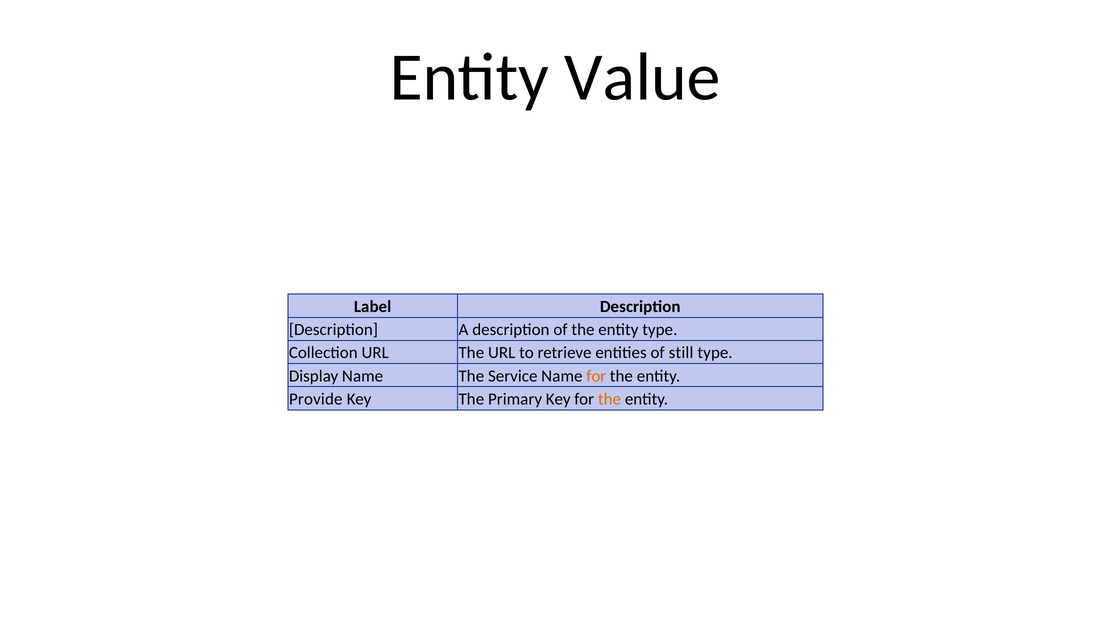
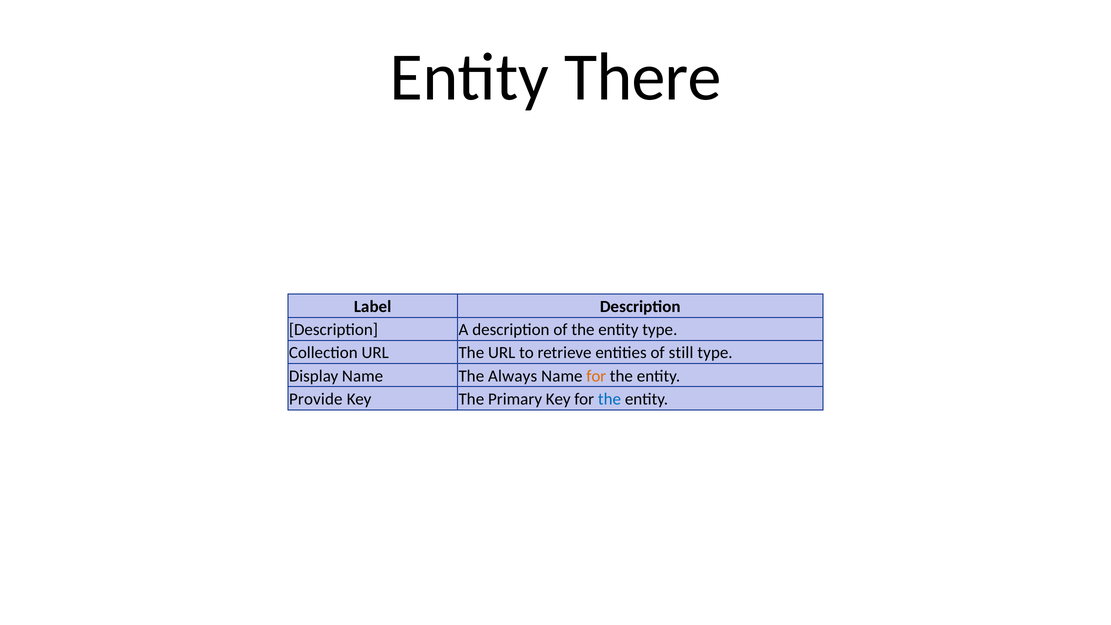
Value: Value -> There (643, 77)
Service: Service -> Always (513, 376)
the colour: orange -> blue (610, 399)
